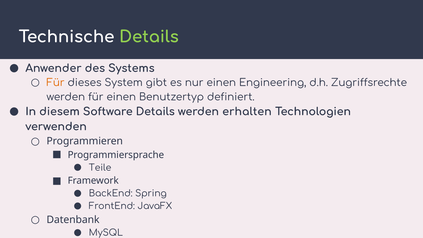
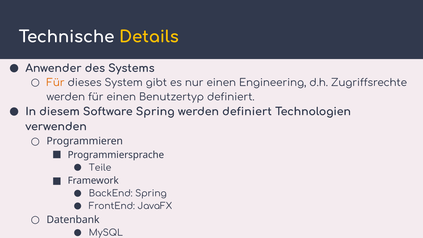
Details colour: light green -> yellow (149, 37)
Software Details: Details -> Spring (155, 112)
werden erhalten: erhalten -> definiert (247, 112)
